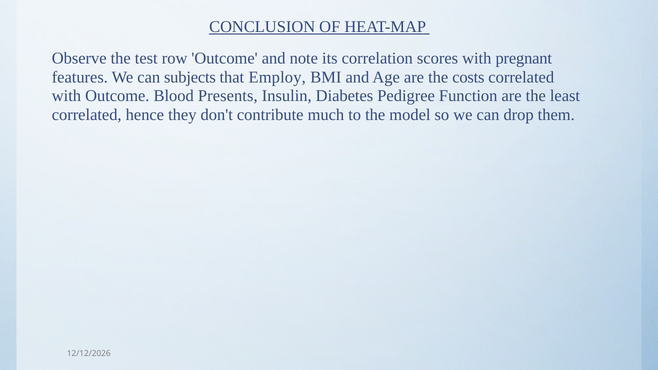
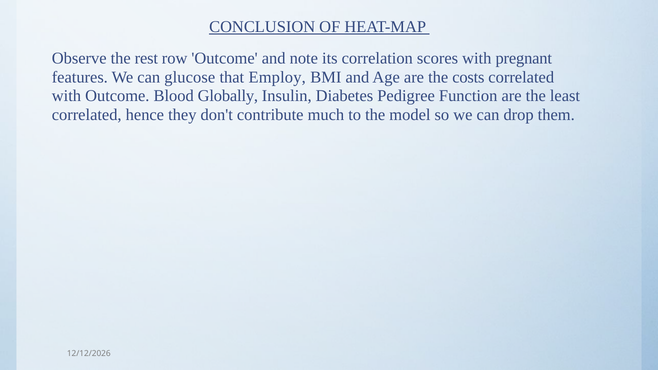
test: test -> rest (146, 58)
subjects: subjects -> glucose (190, 77)
Presents: Presents -> Globally (228, 96)
